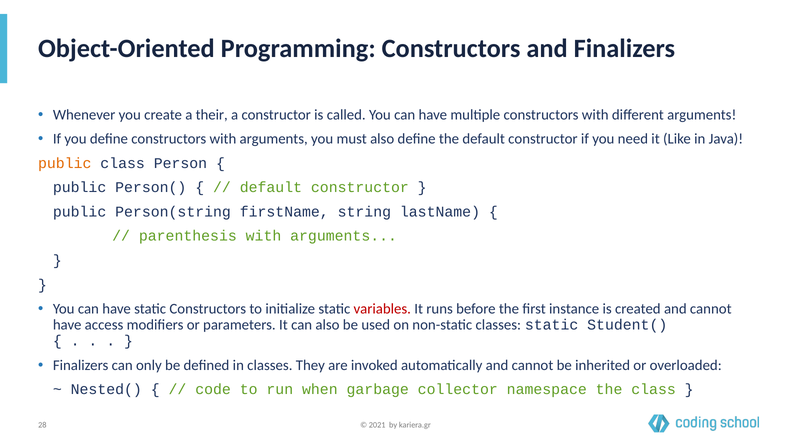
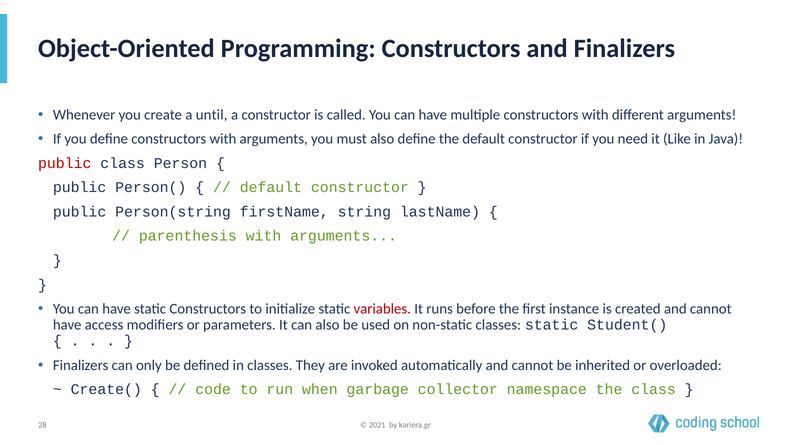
their: their -> until (212, 115)
public colour: orange -> red (65, 163)
Nested(: Nested( -> Create( (106, 389)
